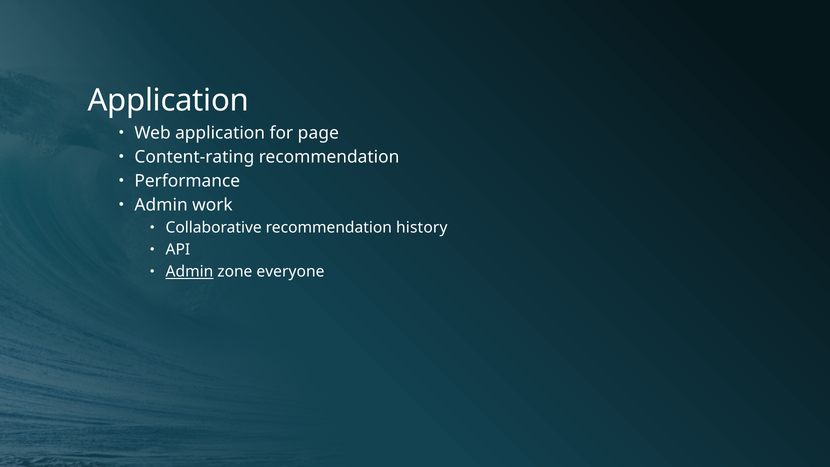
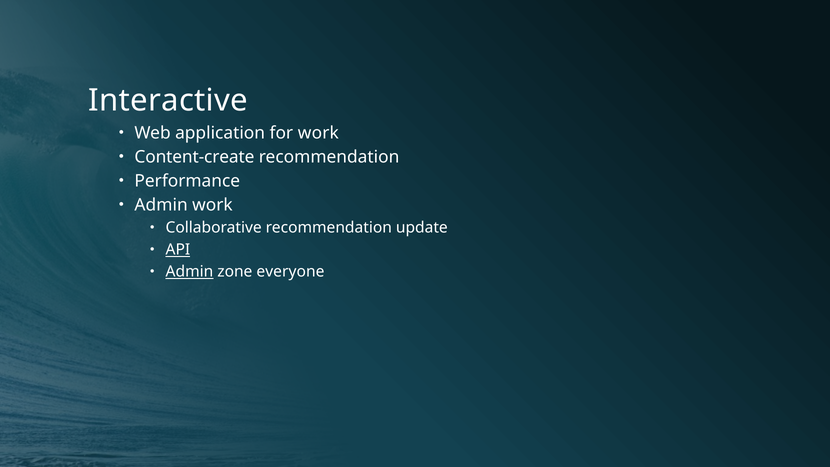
Application: Application -> Interactive (168, 101)
for page: page -> work (318, 133)
Content-rating: Content-rating -> Content-create (194, 157)
history: history -> update (422, 228)
API underline: none -> present (178, 250)
